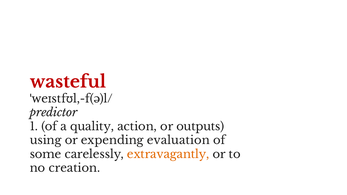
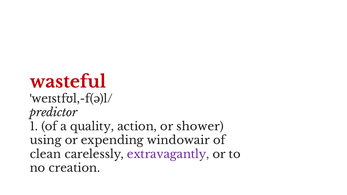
outputs: outputs -> shower (200, 127)
evaluation: evaluation -> windowair (178, 140)
some: some -> clean (45, 154)
extravagantly colour: orange -> purple (168, 154)
